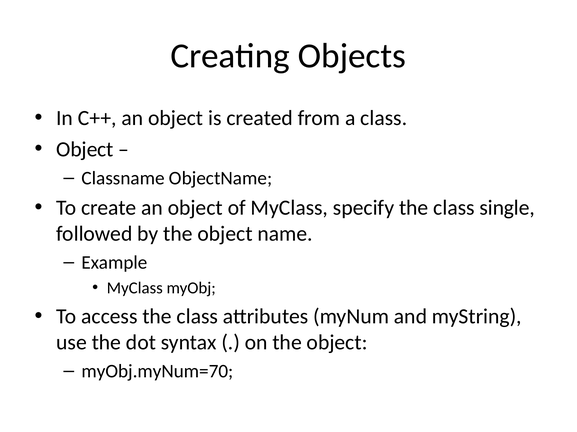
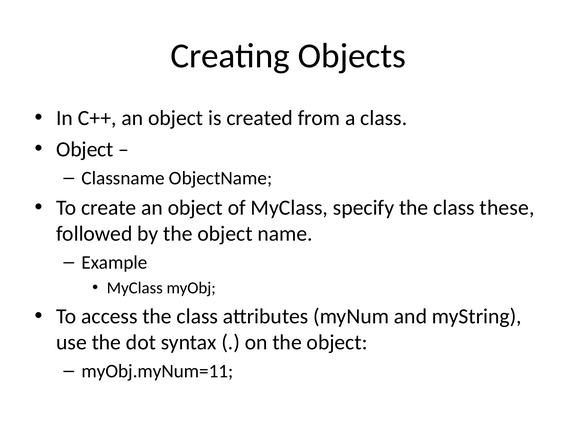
single: single -> these (507, 208)
myObj.myNum=70: myObj.myNum=70 -> myObj.myNum=11 (157, 372)
